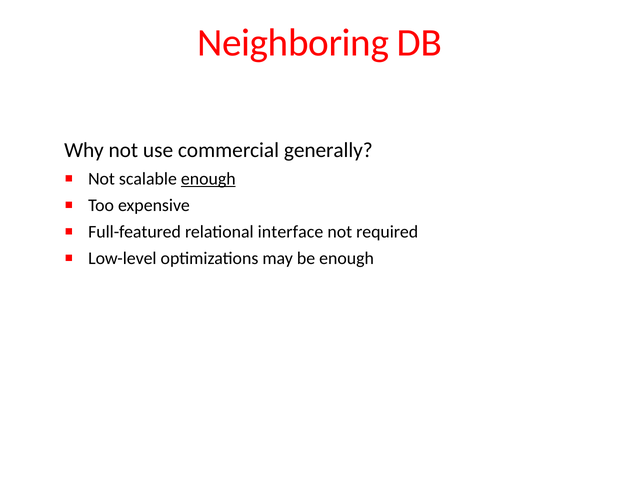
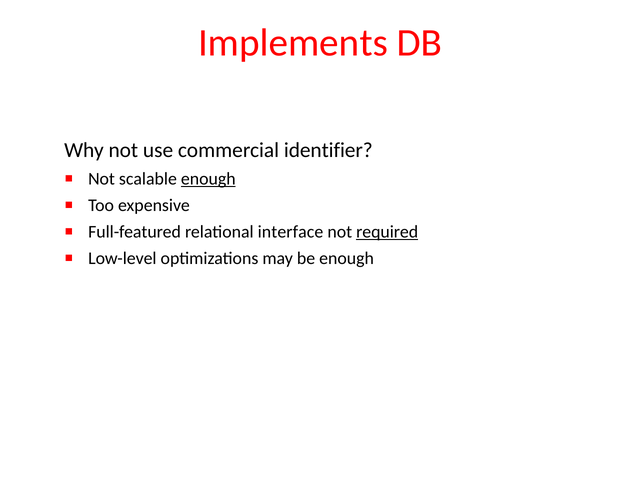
Neighboring: Neighboring -> Implements (293, 43)
generally: generally -> identifier (328, 150)
required underline: none -> present (387, 232)
